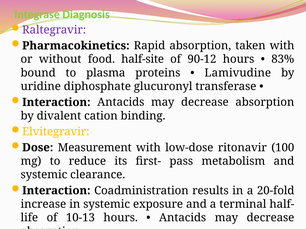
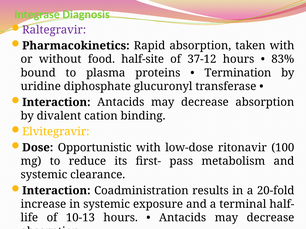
90-12: 90-12 -> 37-12 (202, 59)
Lamivudine: Lamivudine -> Termination (238, 73)
Measurement: Measurement -> Opportunistic (95, 148)
